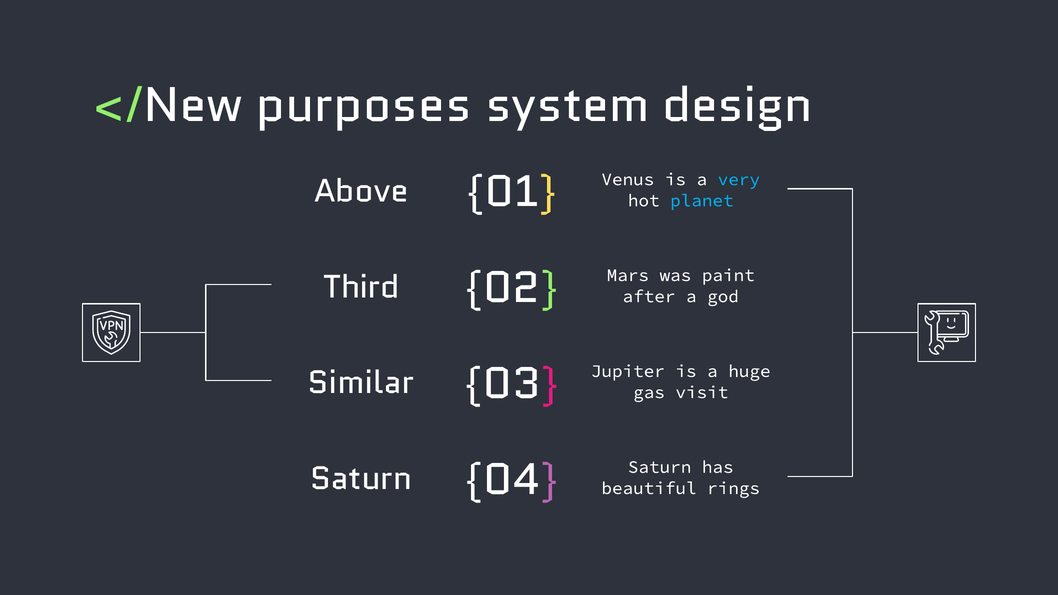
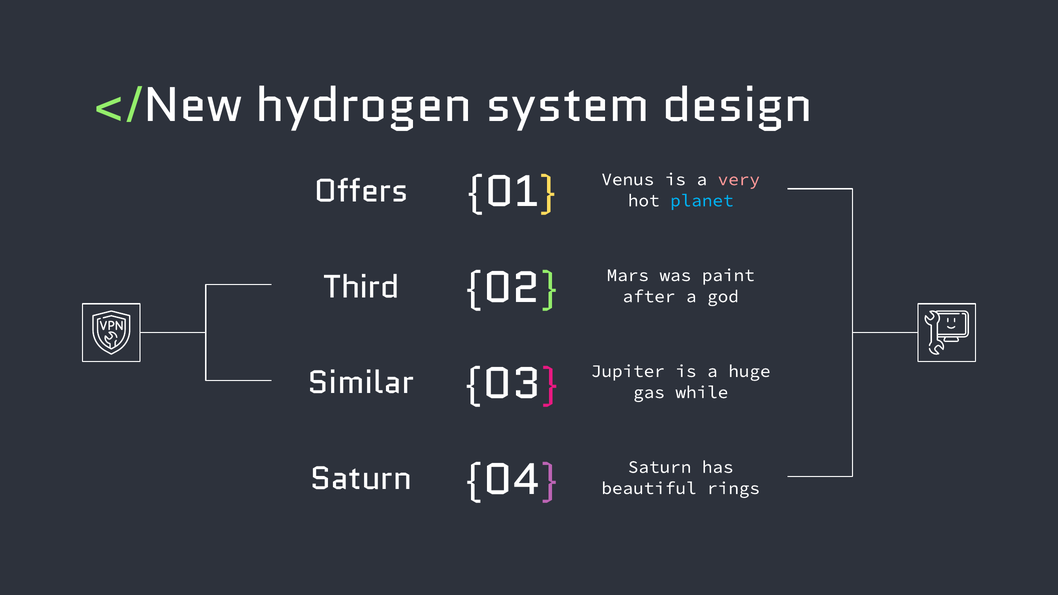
purposes: purposes -> hydrogen (364, 106)
Above: Above -> Offers (361, 191)
very colour: light blue -> pink (739, 179)
visit: visit -> while (702, 392)
